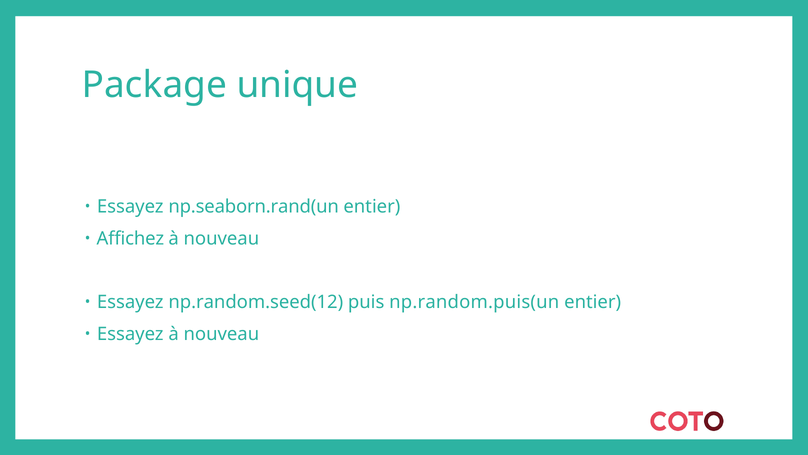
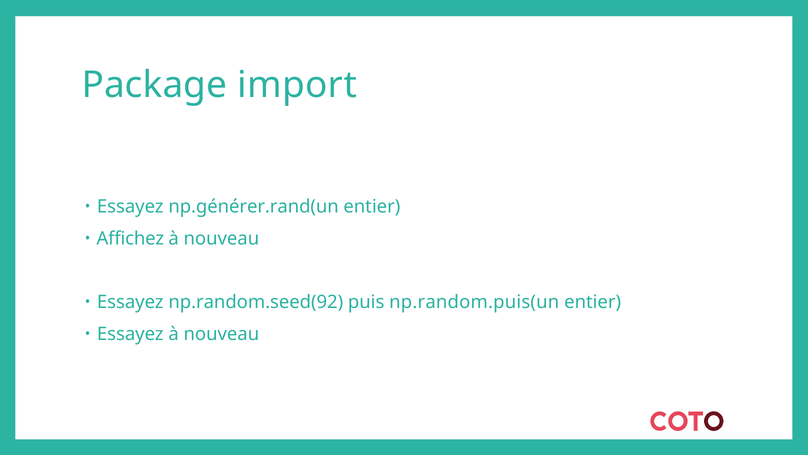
unique: unique -> import (297, 85)
np.seaborn.rand(un: np.seaborn.rand(un -> np.générer.rand(un (254, 206)
np.random.seed(12: np.random.seed(12 -> np.random.seed(92 (256, 302)
